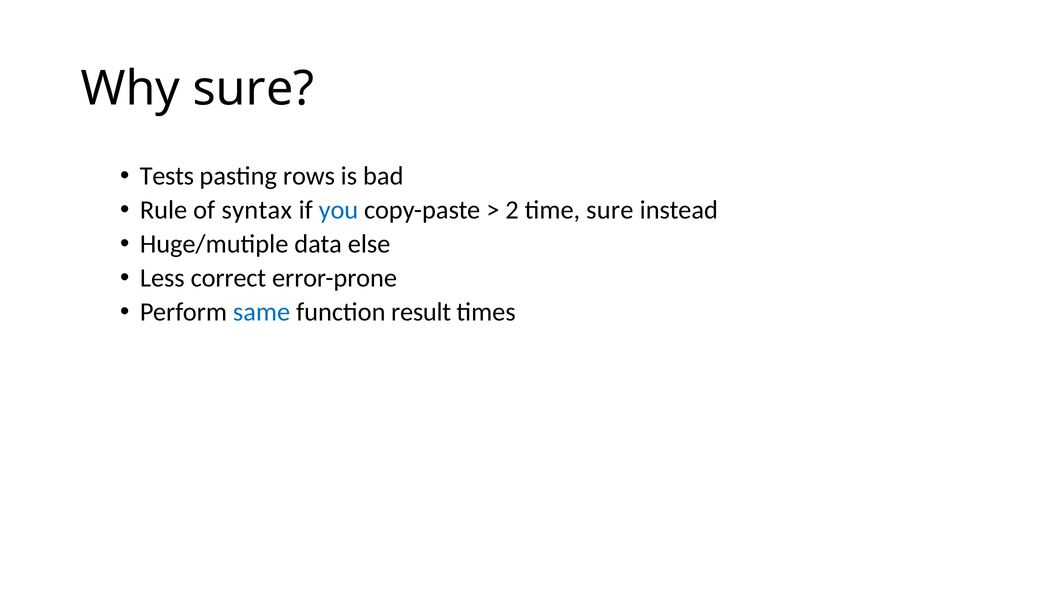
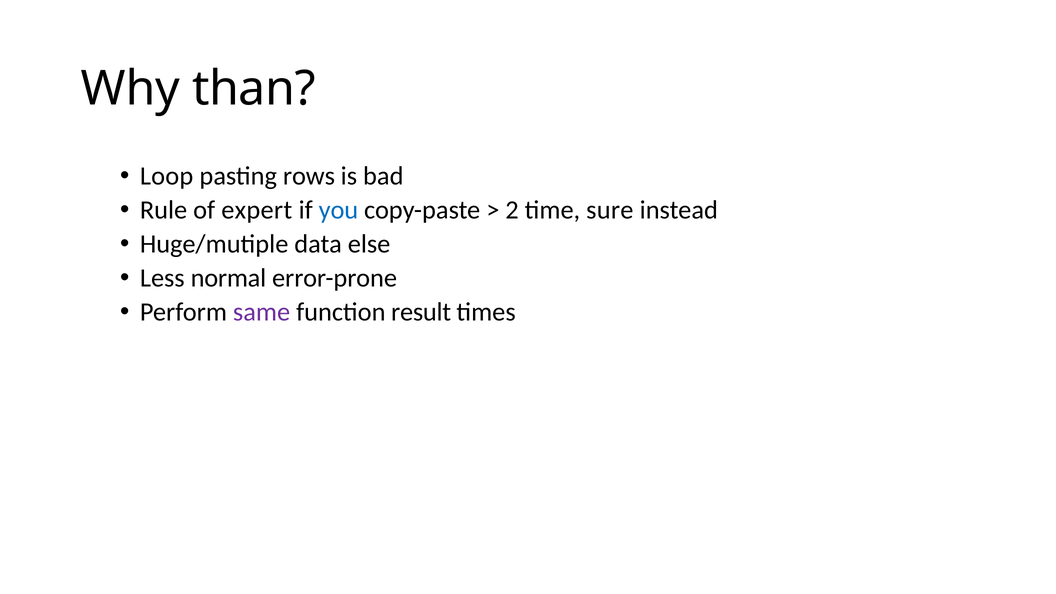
Why sure: sure -> than (254, 89)
Tests: Tests -> Loop (167, 176)
syntax: syntax -> expert (257, 210)
correct: correct -> normal (228, 278)
same colour: blue -> purple (262, 312)
